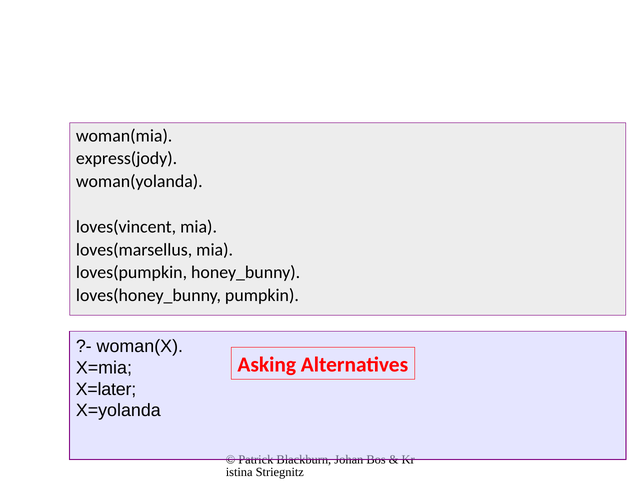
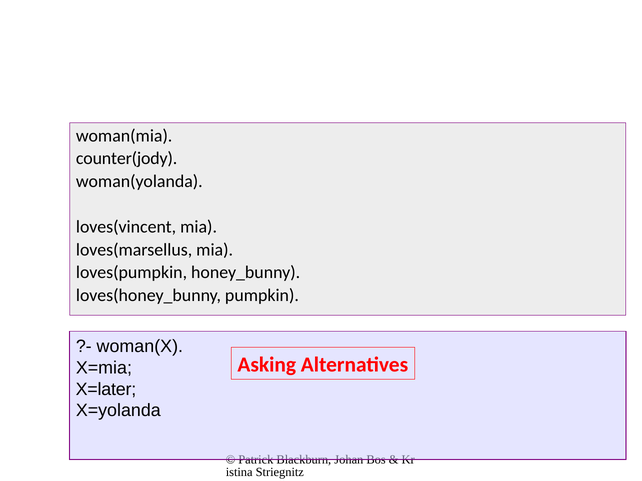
express(jody: express(jody -> counter(jody (127, 159)
